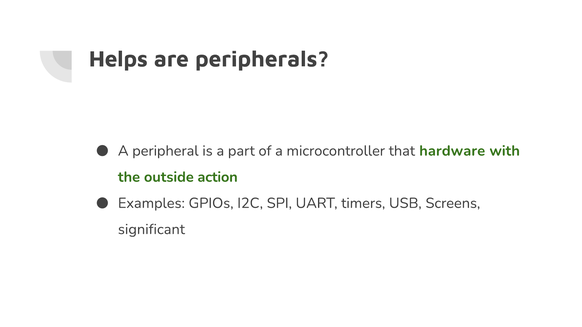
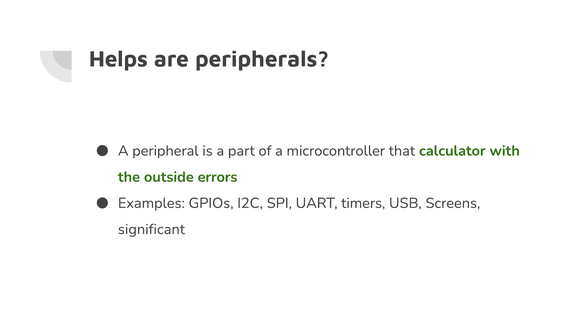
hardware: hardware -> calculator (452, 151)
action: action -> errors (218, 177)
